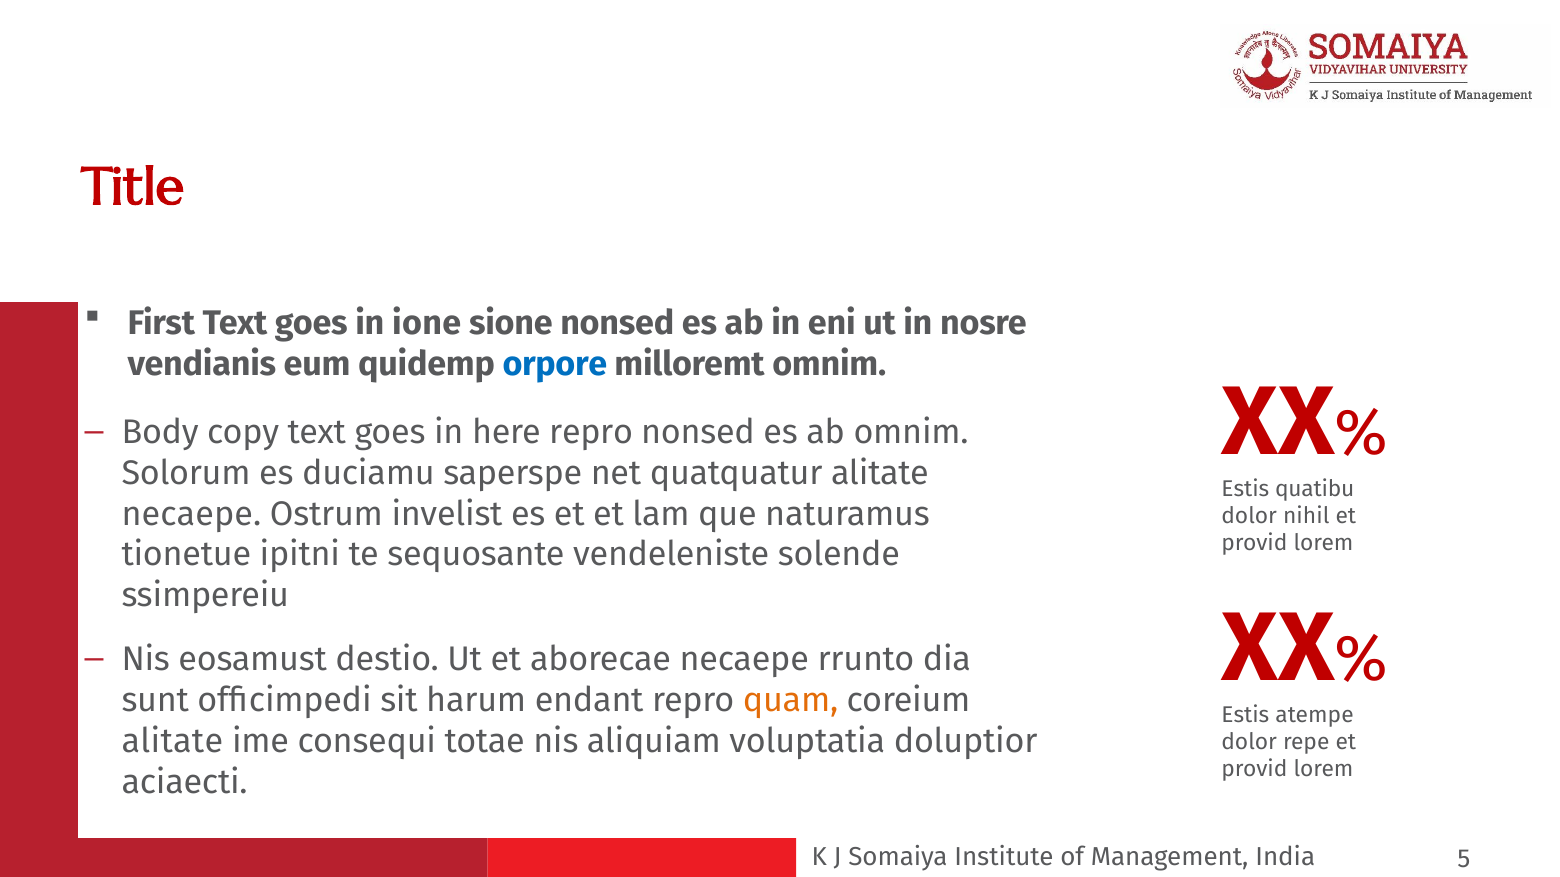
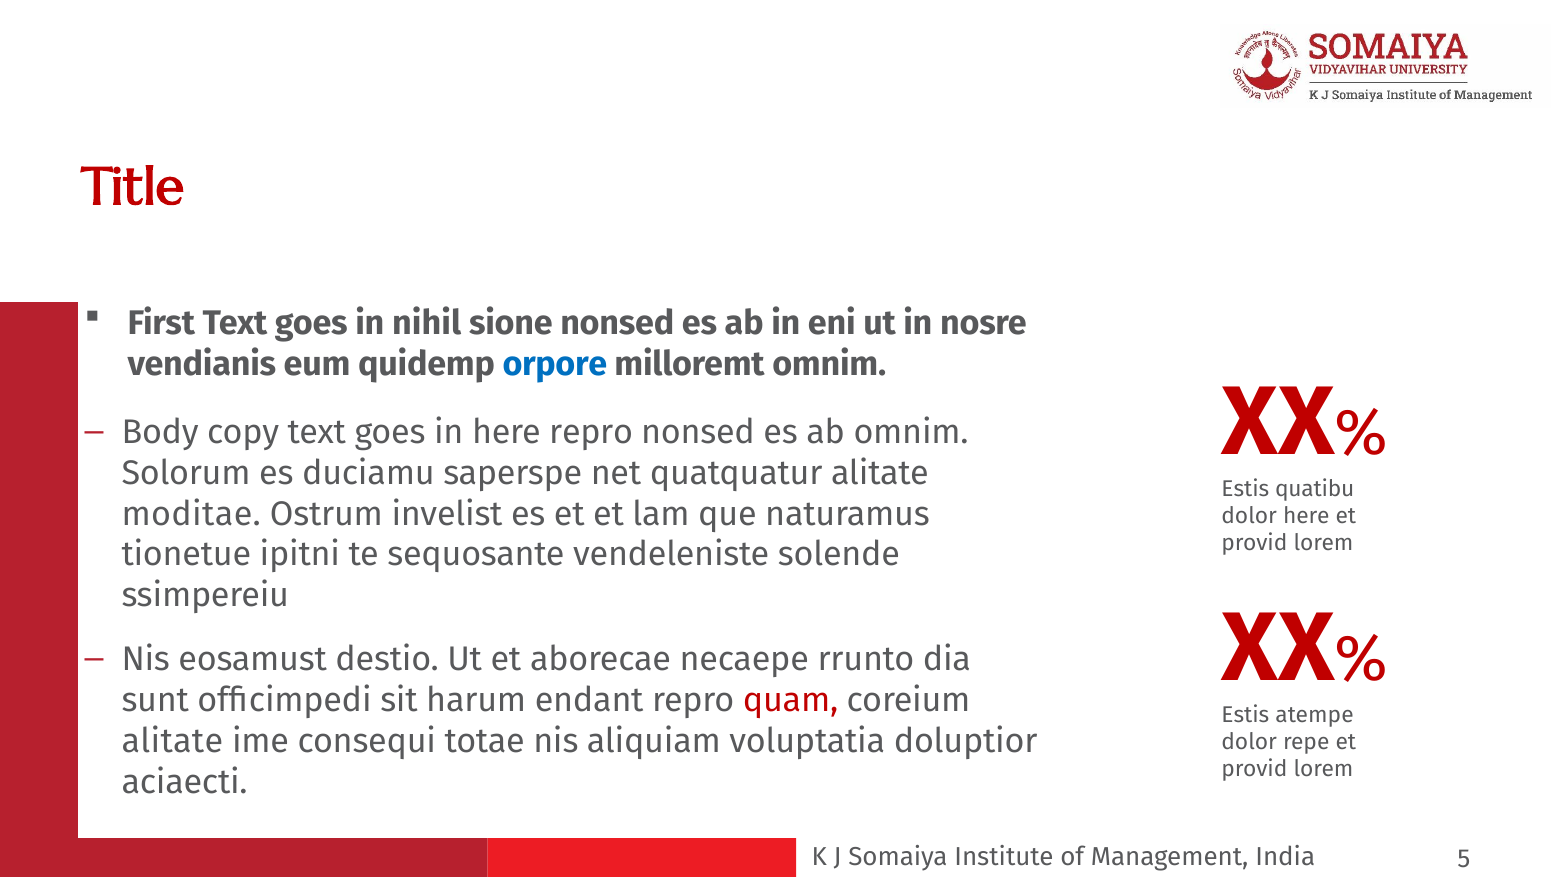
ione: ione -> nihil (427, 323)
necaepe: necaepe -> moditae (191, 514)
dolor nihil: nihil -> here (1306, 516)
quam colour: orange -> red (791, 701)
